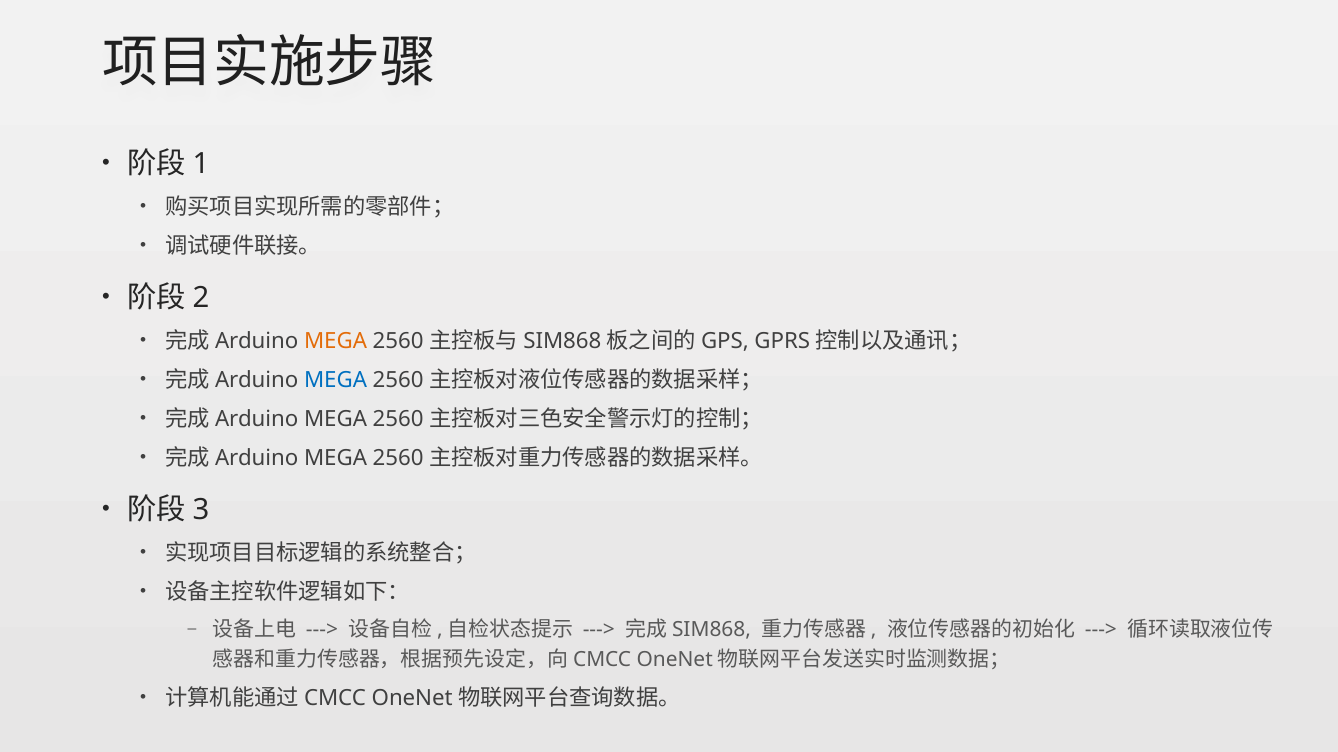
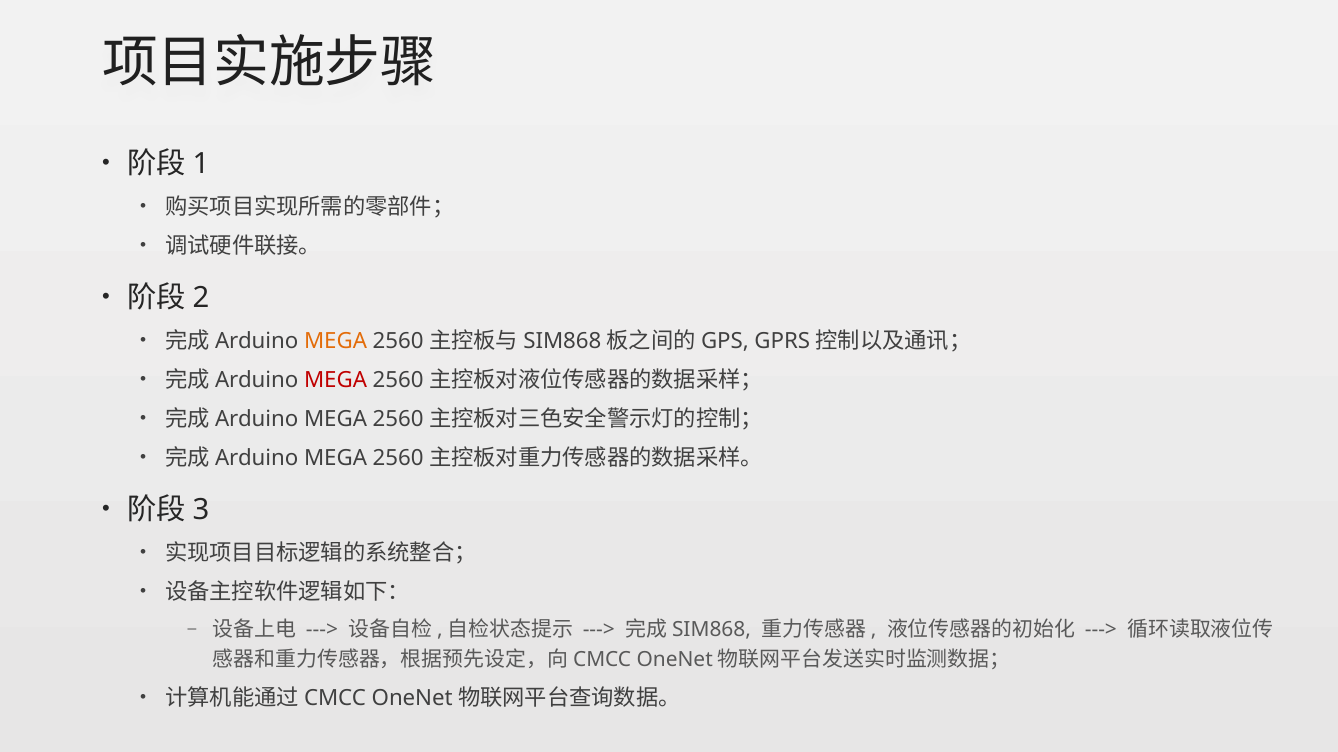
MEGA colour: blue -> red (336, 380)
